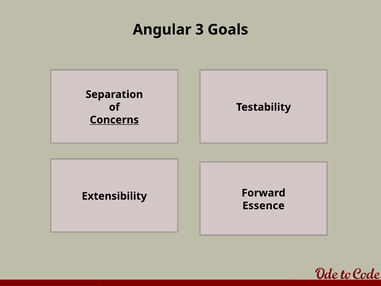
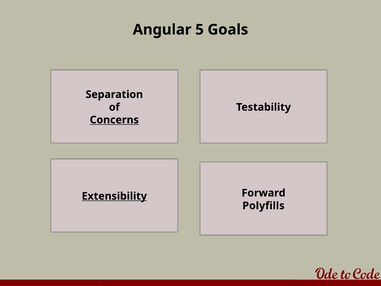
3: 3 -> 5 (200, 30)
Extensibility underline: none -> present (114, 196)
Essence: Essence -> Polyfills (263, 206)
